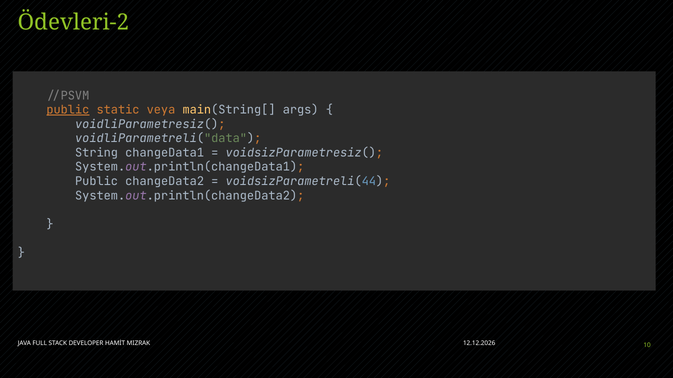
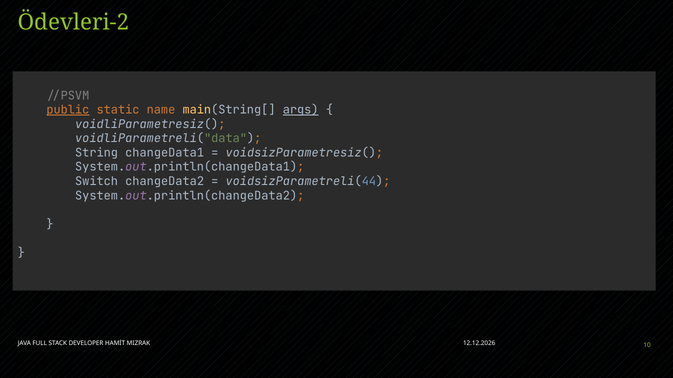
veya: veya -> name (161, 110)
args underline: none -> present (301, 110)
Public: Public -> Switch (97, 182)
